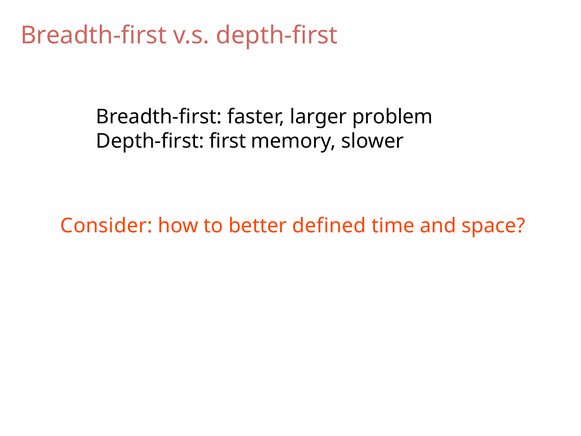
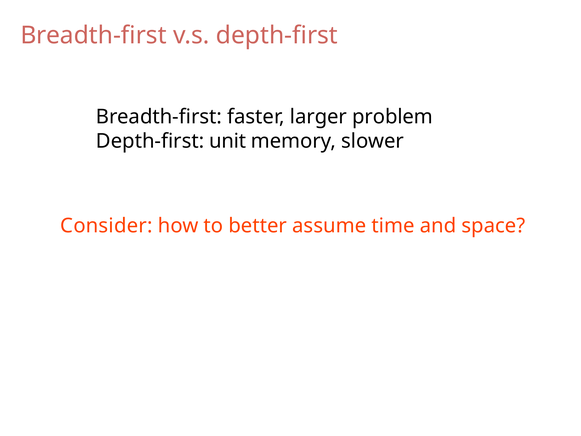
first: first -> unit (228, 141)
defined: defined -> assume (329, 226)
